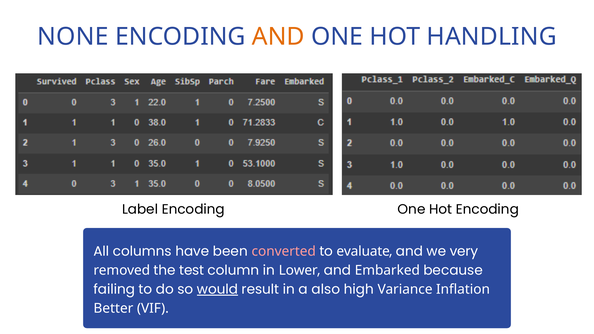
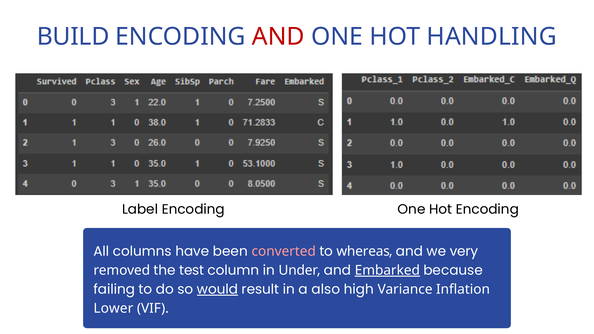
NONE: NONE -> BUILD (73, 37)
AND colour: orange -> red (278, 37)
evaluate: evaluate -> whereas (363, 251)
Lower: Lower -> Under (298, 270)
Embarked underline: none -> present (387, 270)
Better: Better -> Lower (113, 308)
